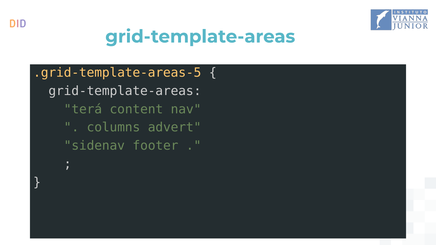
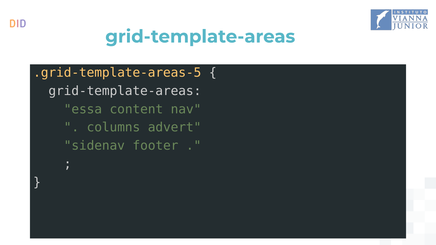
terá: terá -> essa (83, 109)
